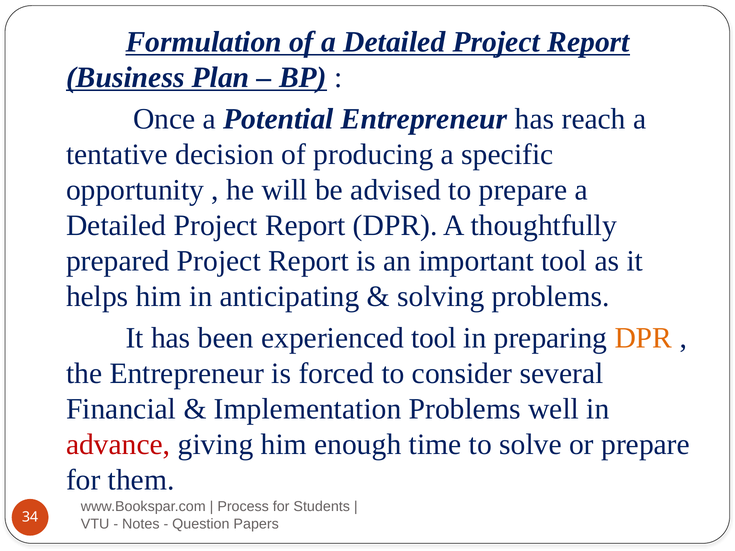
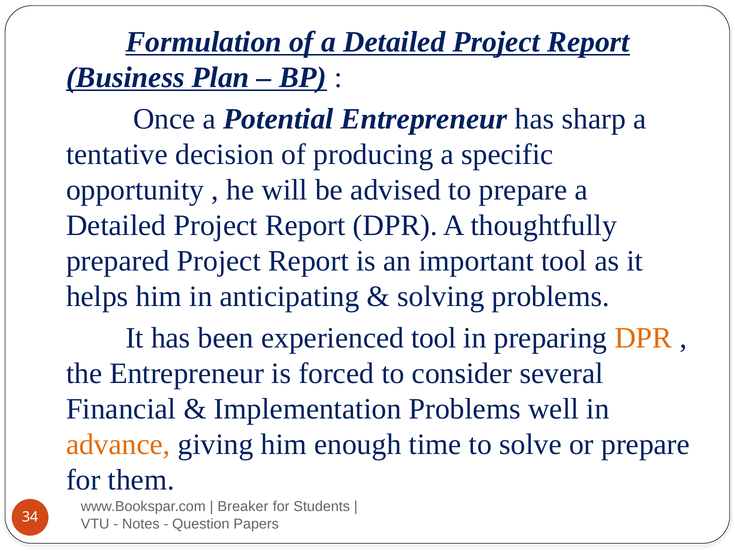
reach: reach -> sharp (594, 119)
advance colour: red -> orange (118, 445)
Process: Process -> Breaker (243, 507)
